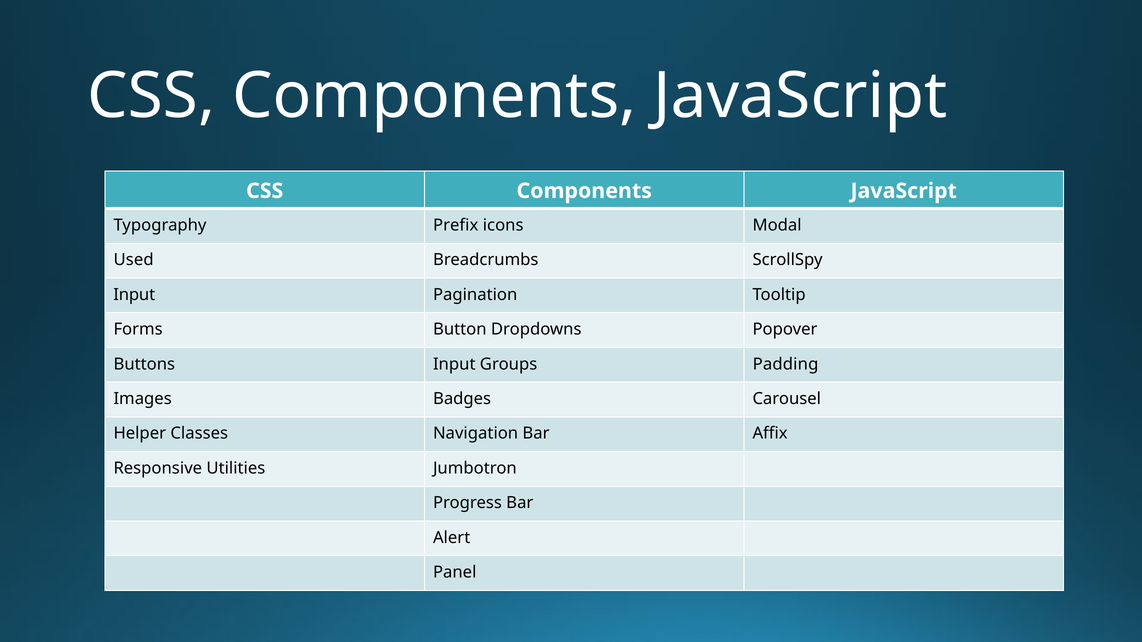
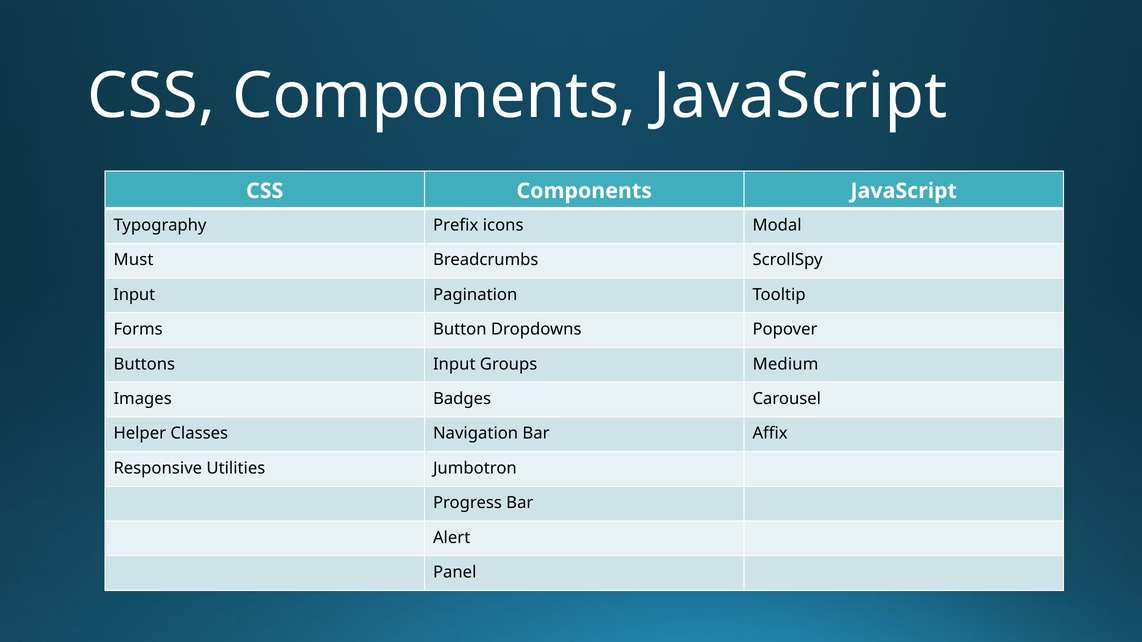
Used: Used -> Must (134, 260)
Padding: Padding -> Medium (786, 364)
